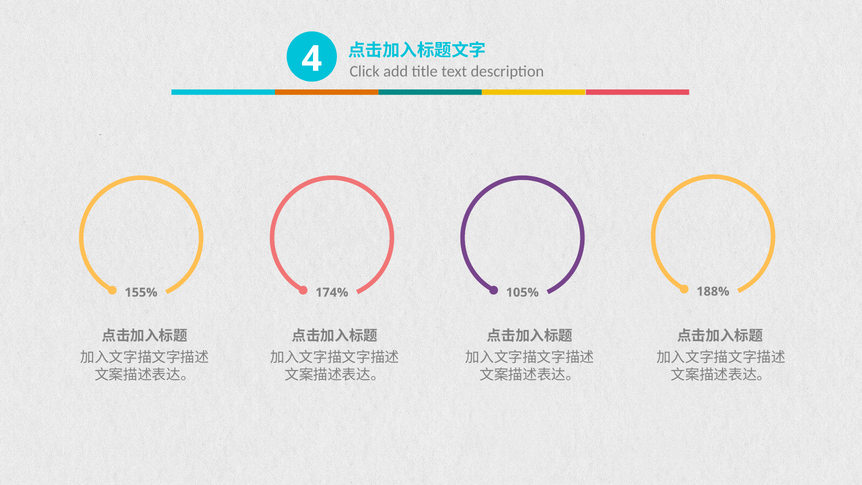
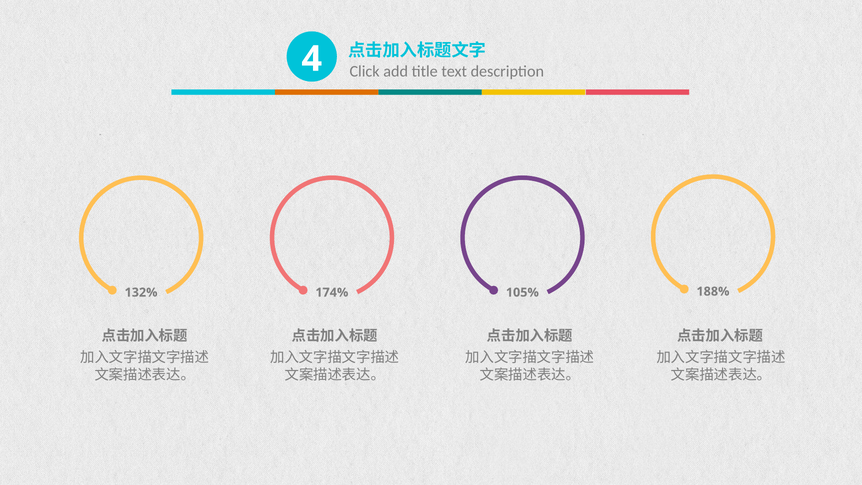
155%: 155% -> 132% (141, 293)
